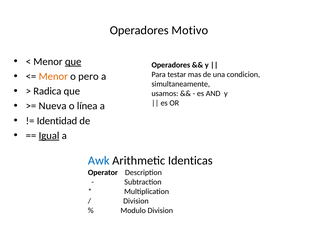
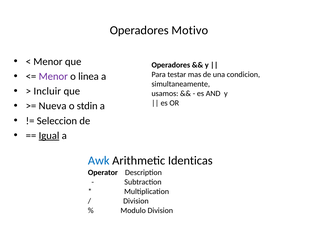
que underline: present -> none (73, 62)
Menor colour: orange -> purple (53, 77)
pero: pero -> linea (88, 77)
Radica: Radica -> Incluir (47, 91)
línea: línea -> stdin (87, 106)
Identidad: Identidad -> Seleccion (57, 121)
